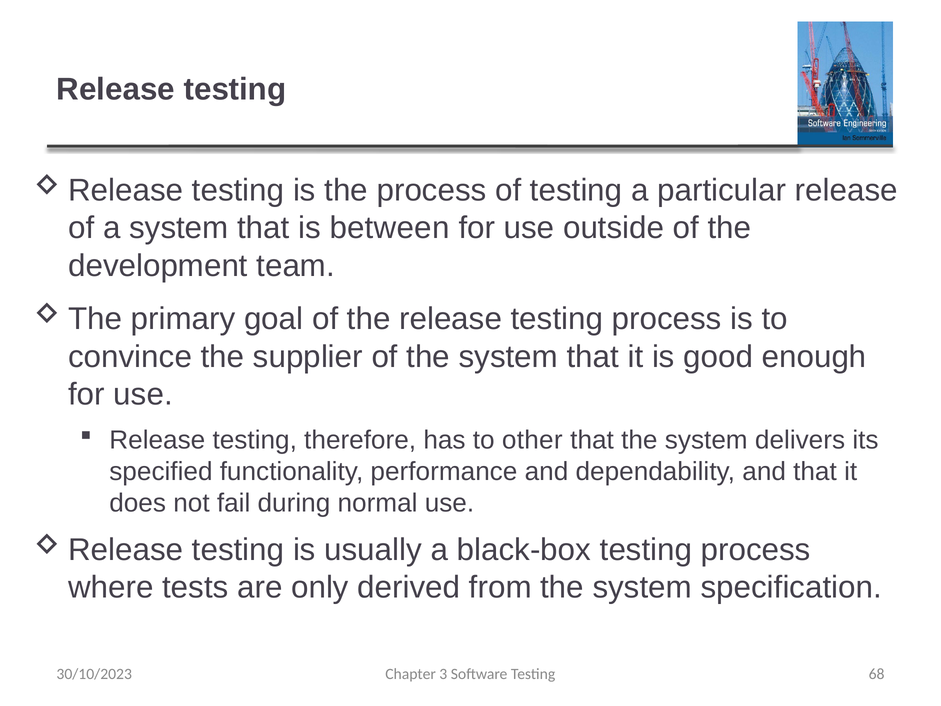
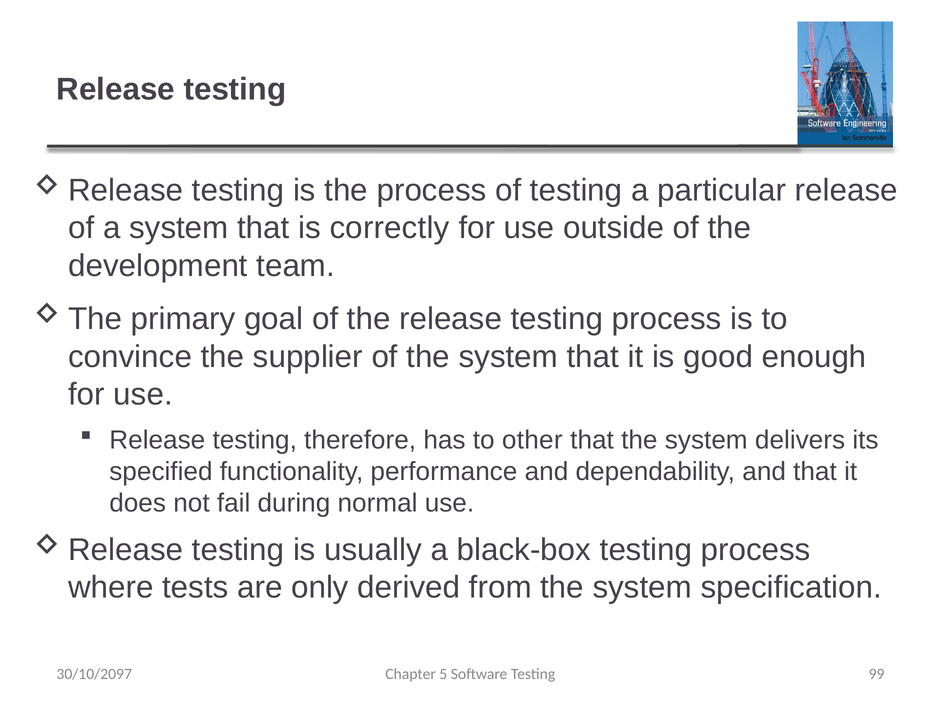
between: between -> correctly (390, 228)
3: 3 -> 5 (443, 674)
68: 68 -> 99 (877, 674)
30/10/2023: 30/10/2023 -> 30/10/2097 (94, 674)
